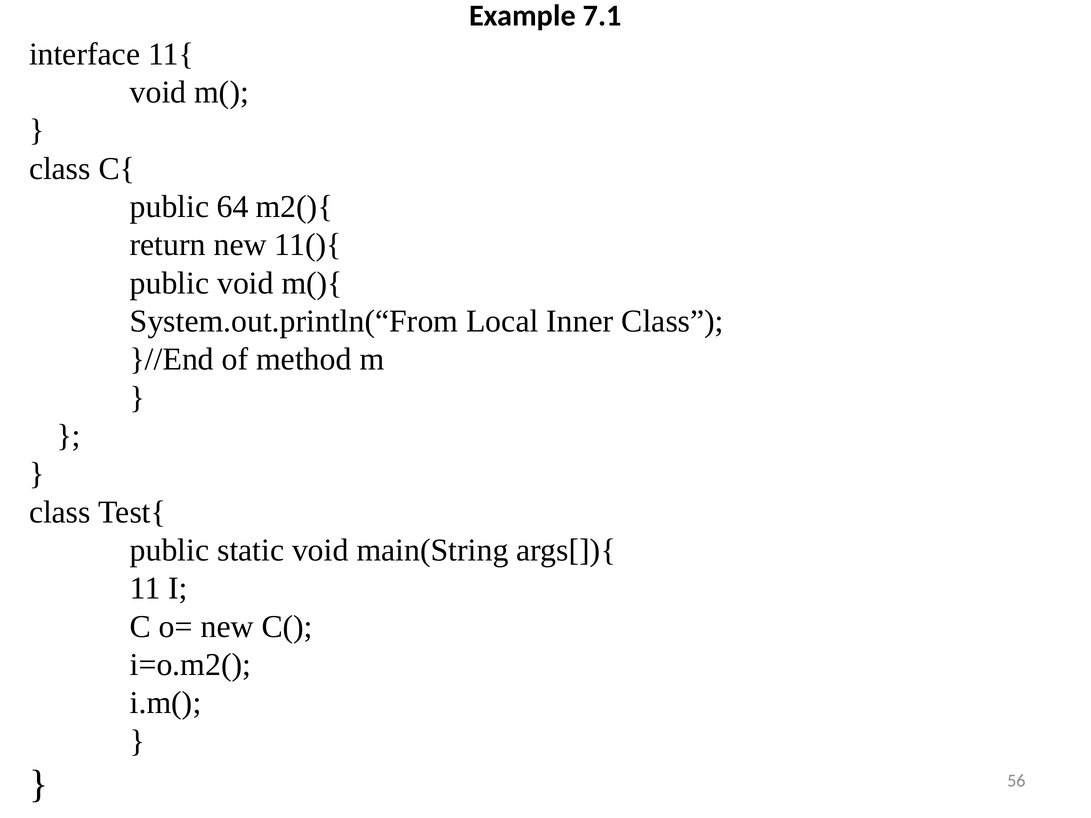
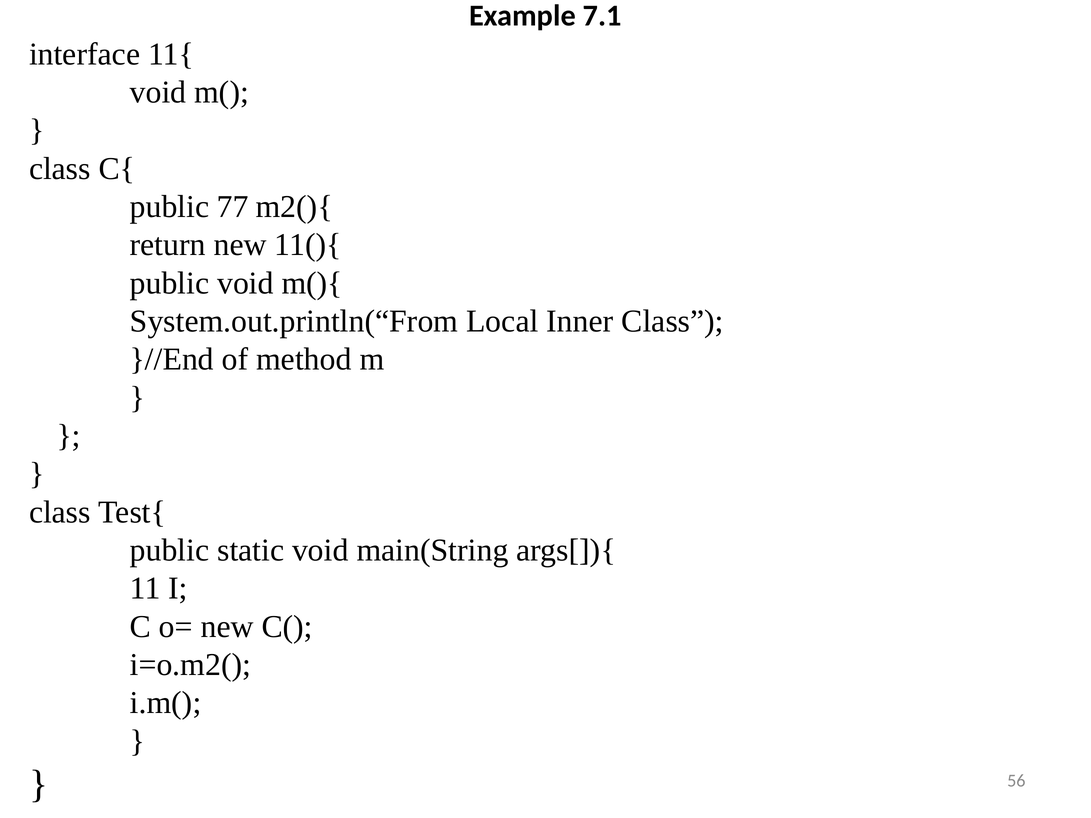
64: 64 -> 77 (233, 207)
